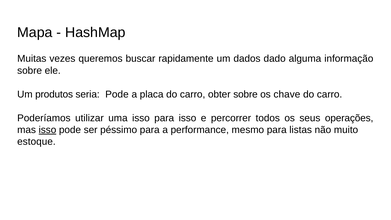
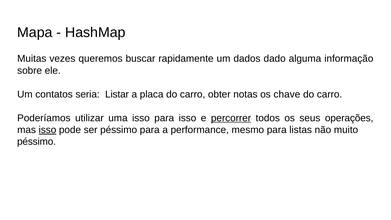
produtos: produtos -> contatos (54, 94)
seria Pode: Pode -> Listar (117, 94)
obter sobre: sobre -> notas (245, 94)
percorrer underline: none -> present (231, 118)
estoque: estoque -> péssimo (37, 142)
